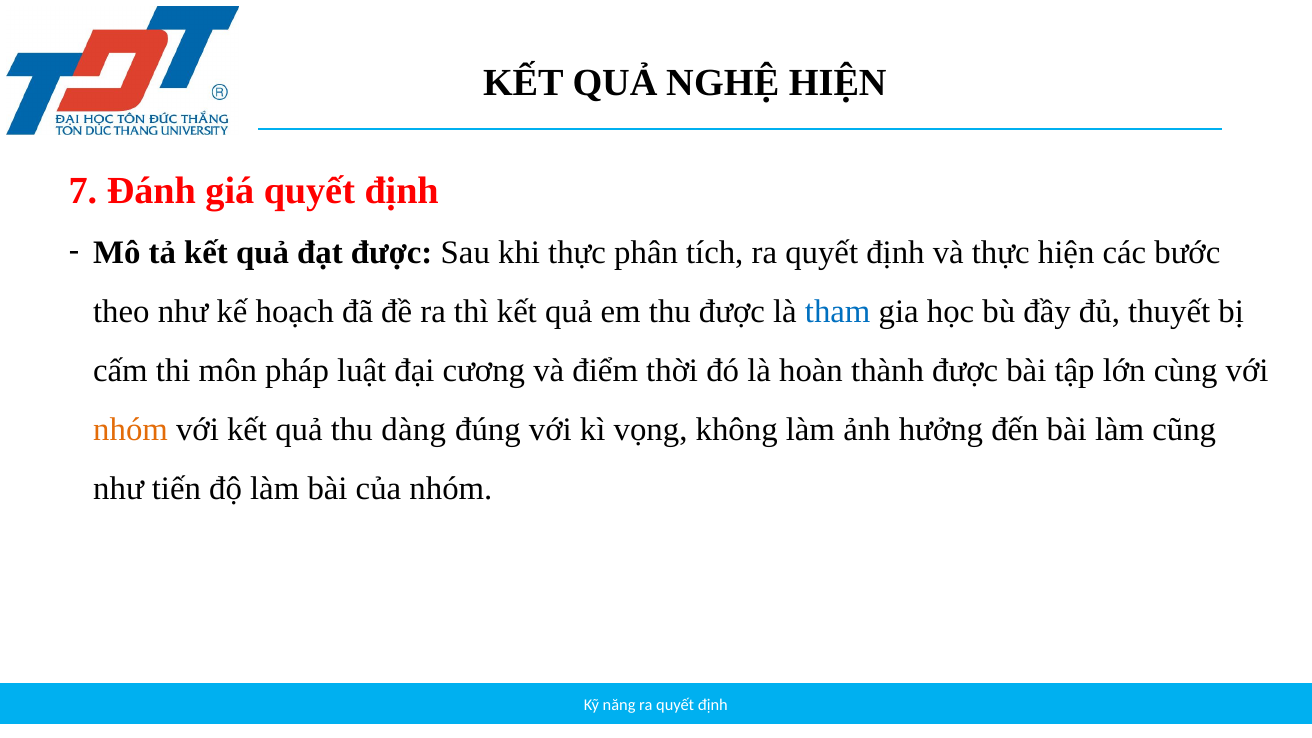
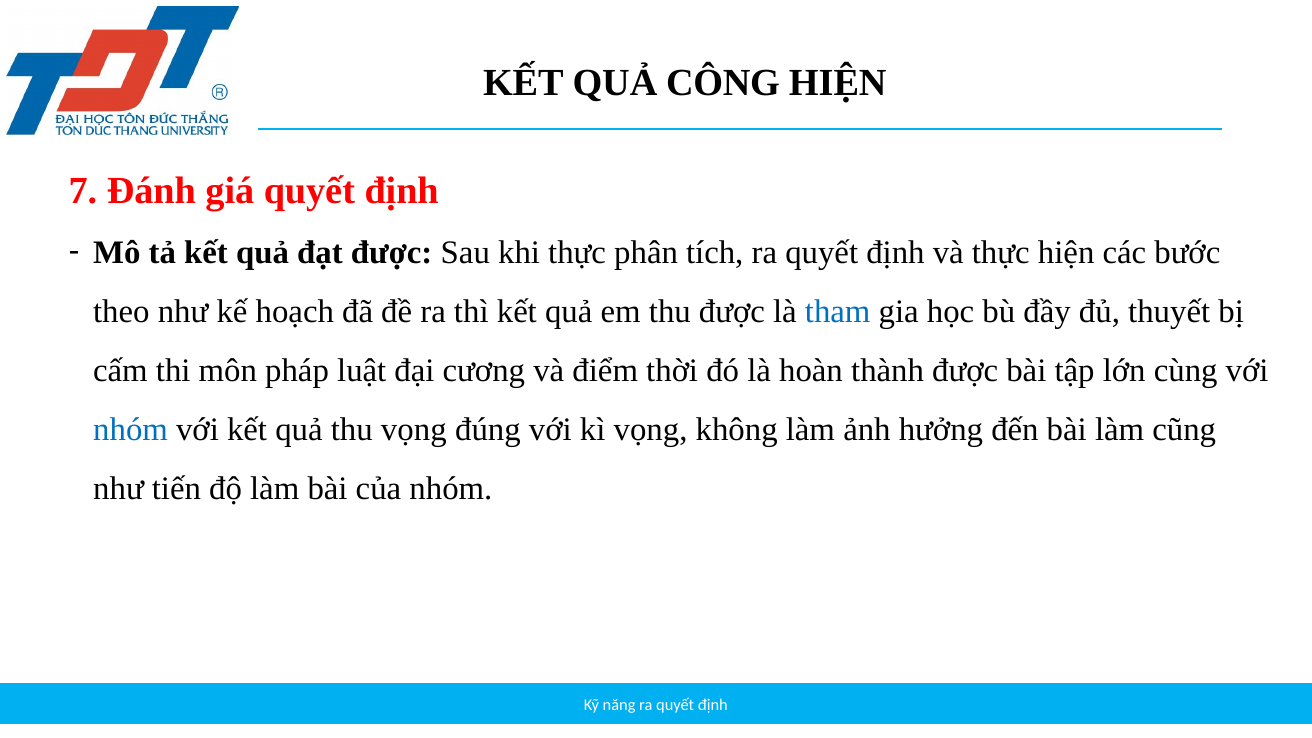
NGHỆ: NGHỆ -> CÔNG (723, 83)
nhóm colour: orange -> blue (131, 430)
thu dàng: dàng -> vọng (414, 430)
